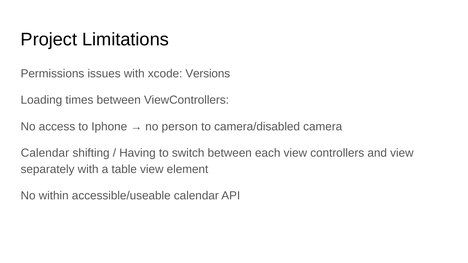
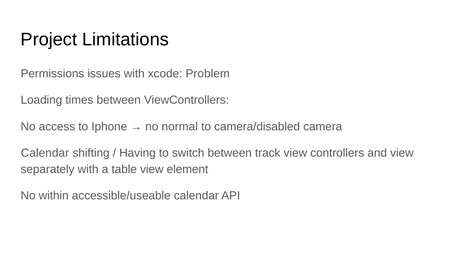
Versions: Versions -> Problem (208, 74)
person: person -> normal (180, 127)
each: each -> track (268, 153)
